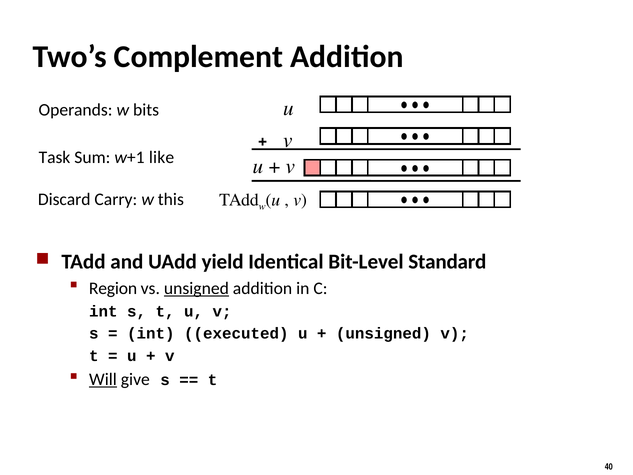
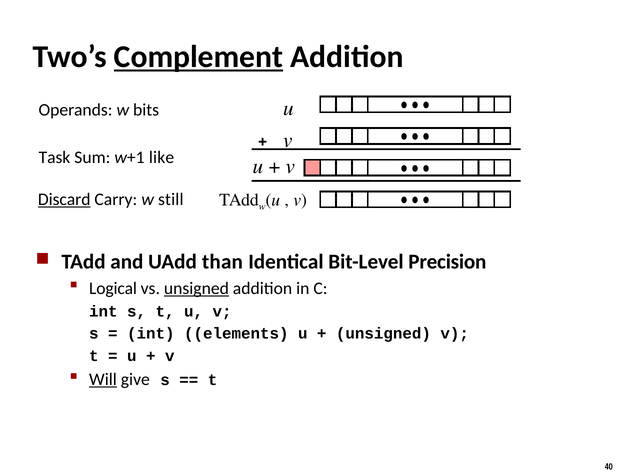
Complement underline: none -> present (199, 57)
Discard underline: none -> present (64, 200)
this: this -> still (171, 200)
yield: yield -> than (222, 262)
Standard: Standard -> Precision (447, 262)
Region: Region -> Logical (113, 288)
executed: executed -> elements (236, 334)
